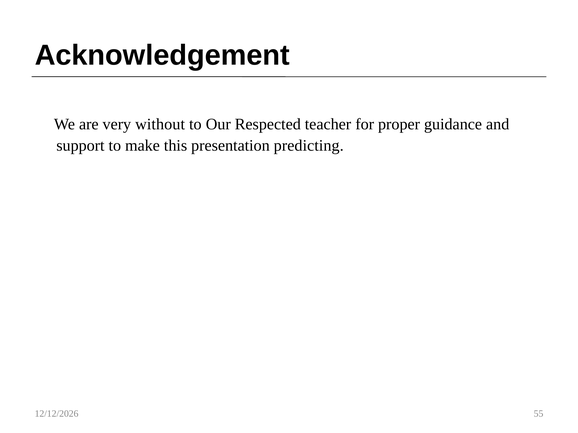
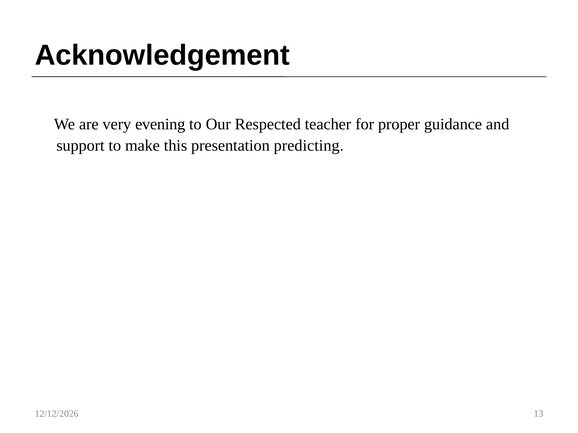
without: without -> evening (160, 124)
55: 55 -> 13 (539, 414)
